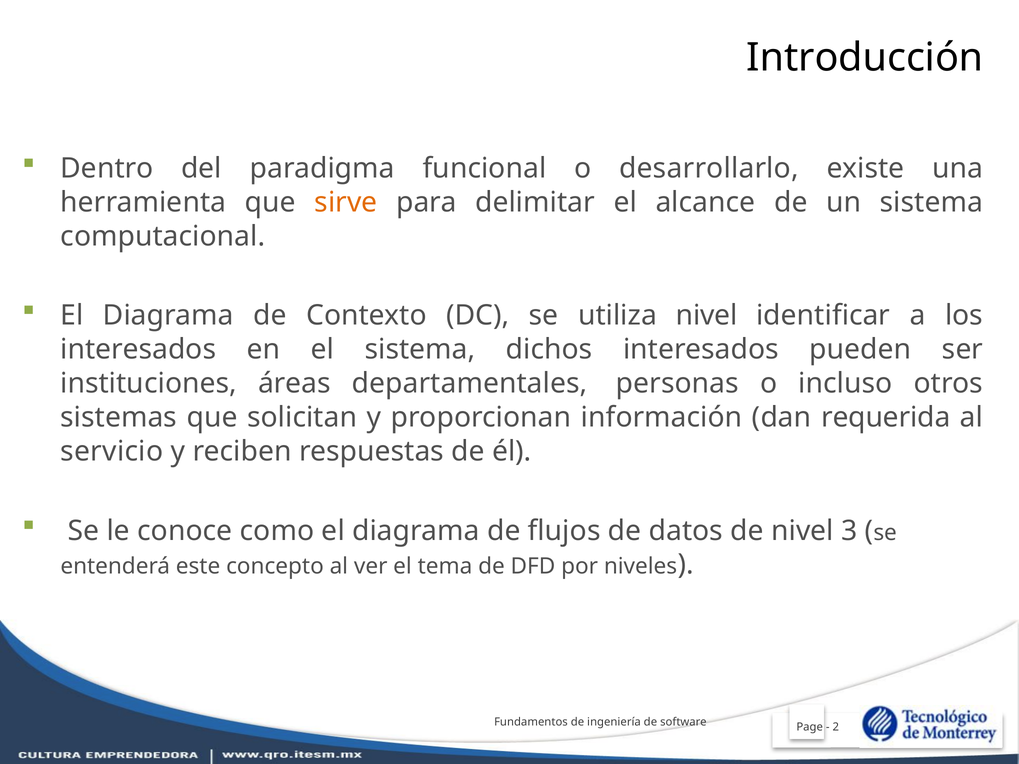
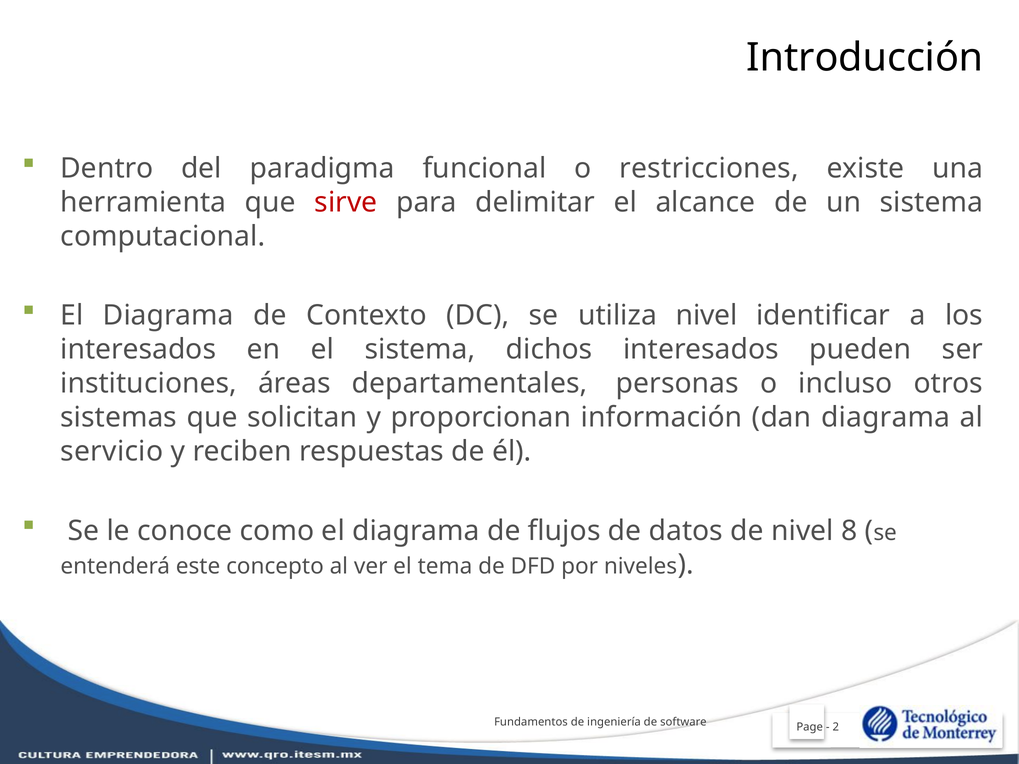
desarrollarlo: desarrollarlo -> restricciones (709, 168)
sirve colour: orange -> red (346, 202)
dan requerida: requerida -> diagrama (886, 418)
3: 3 -> 8 (849, 531)
